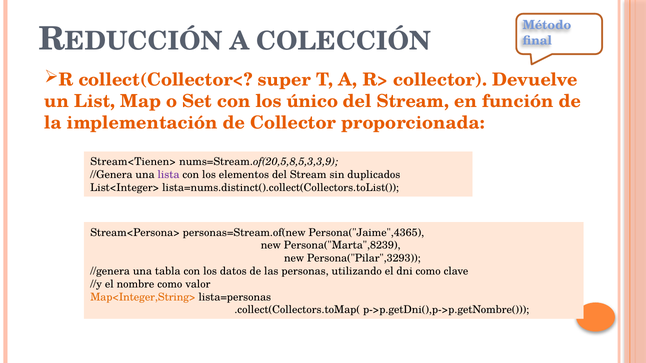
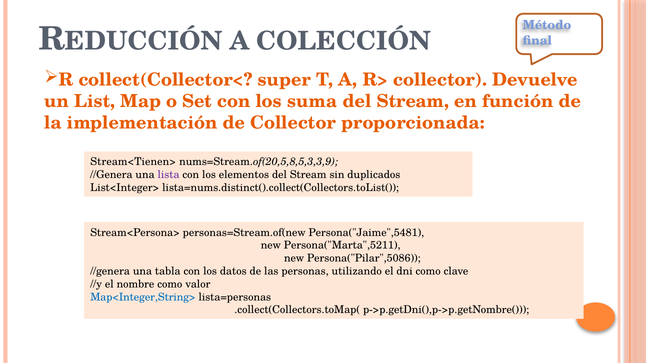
único: único -> suma (312, 101)
Persona("Jaime",4365: Persona("Jaime",4365 -> Persona("Jaime",5481 (366, 233)
Persona("Marta",8239: Persona("Marta",8239 -> Persona("Marta",5211 (342, 246)
Persona("Pilar",3293: Persona("Pilar",3293 -> Persona("Pilar",5086 (364, 259)
Map<Integer,String> colour: orange -> blue (143, 297)
